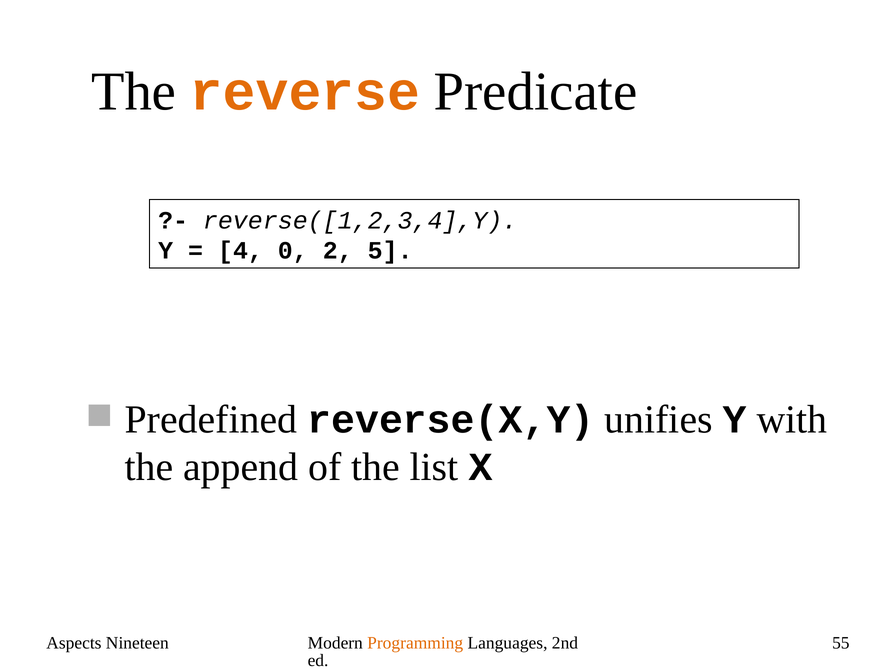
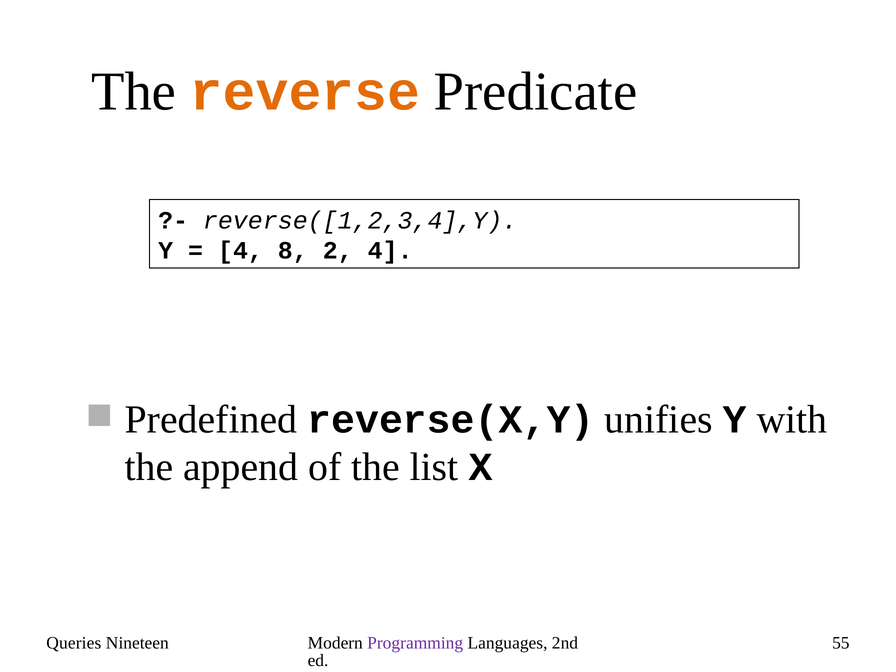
0: 0 -> 8 (293, 250)
2 5: 5 -> 4 (390, 250)
Aspects: Aspects -> Queries (74, 643)
Programming colour: orange -> purple (415, 643)
